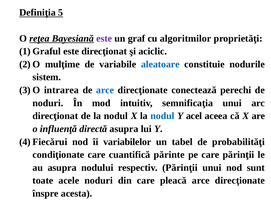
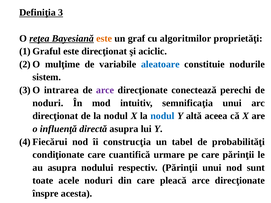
5: 5 -> 3 (61, 13)
este colour: purple -> orange (104, 38)
arce colour: blue -> purple (105, 90)
acel: acel -> altă (194, 116)
variabilelor: variabilelor -> construcţia (127, 142)
părinte: părinte -> urmare (169, 155)
